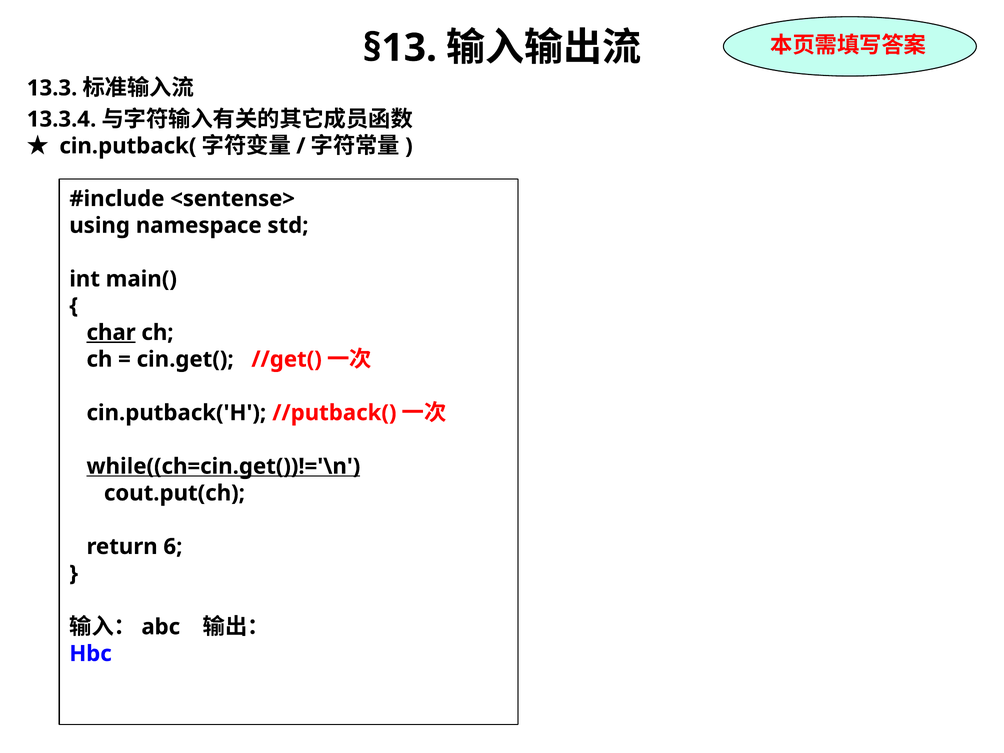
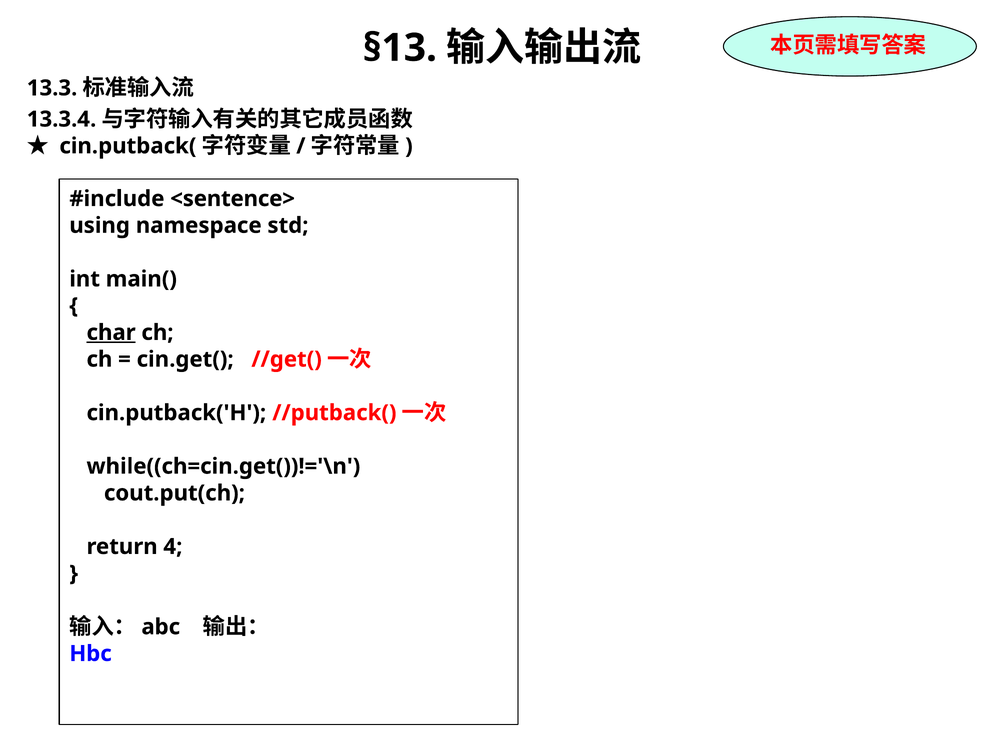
<sentense>: <sentense> -> <sentence> (233, 199)
while((ch=cin.get())!='\n underline: present -> none (223, 466)
6: 6 -> 4 (173, 547)
